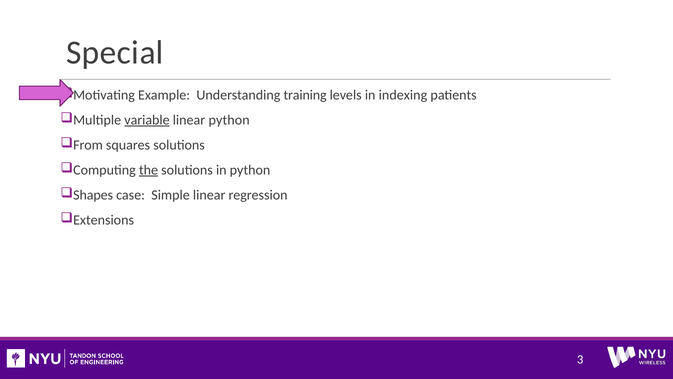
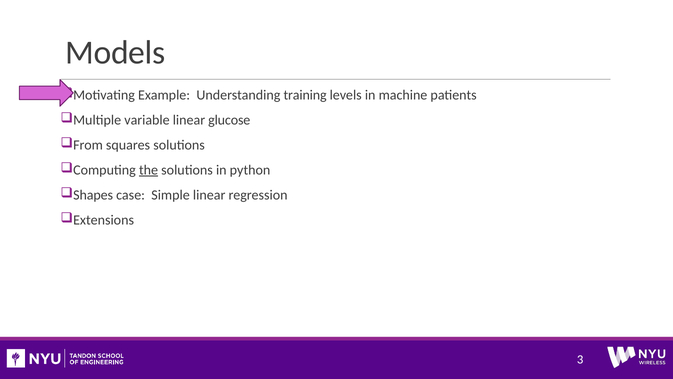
Special: Special -> Models (115, 53)
indexing: indexing -> machine (403, 95)
variable underline: present -> none (147, 120)
linear python: python -> glucose (229, 120)
